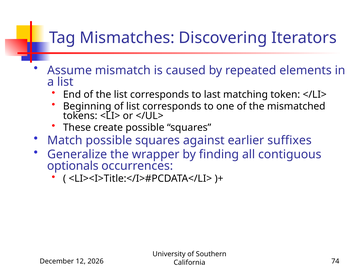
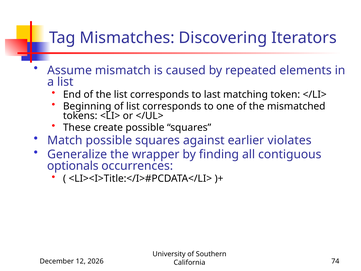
suffixes: suffixes -> violates (290, 140)
